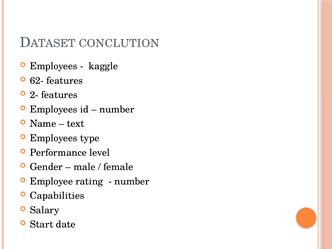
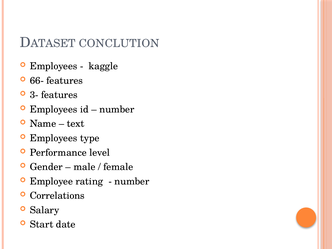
62-: 62- -> 66- (37, 81)
2-: 2- -> 3- (34, 95)
Capabilities: Capabilities -> Correlations (57, 196)
